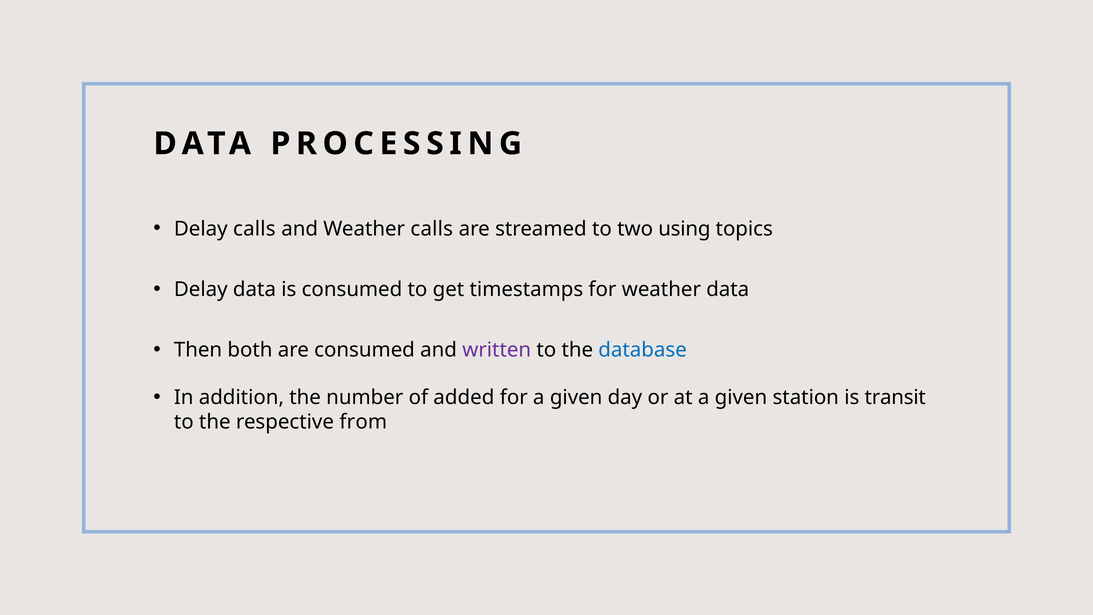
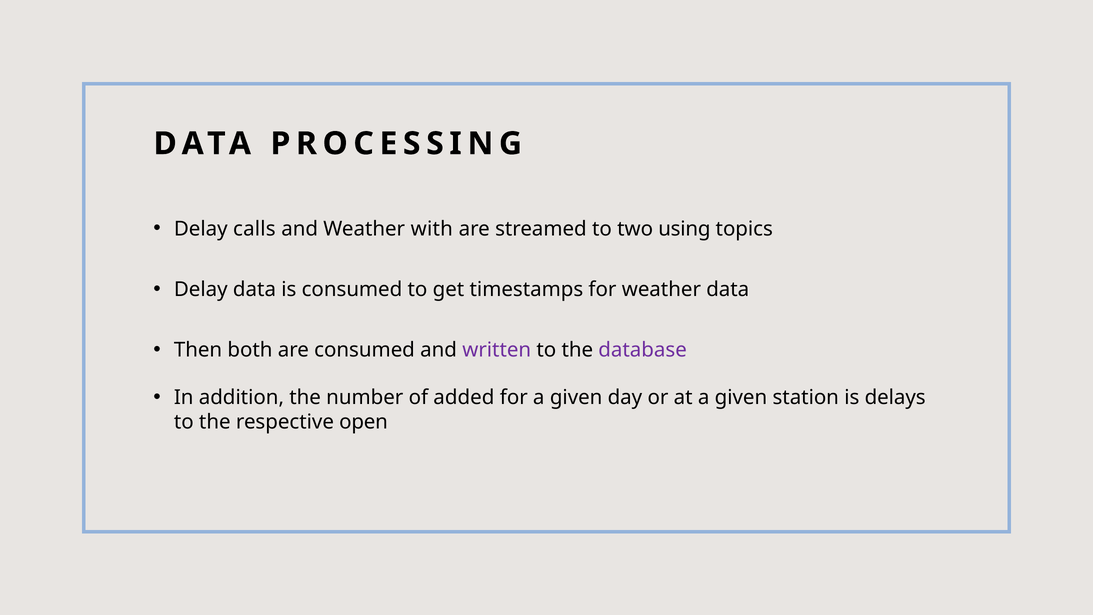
Weather calls: calls -> with (432, 229)
database colour: blue -> purple (643, 350)
transit: transit -> delays (895, 397)
from: from -> open (364, 422)
